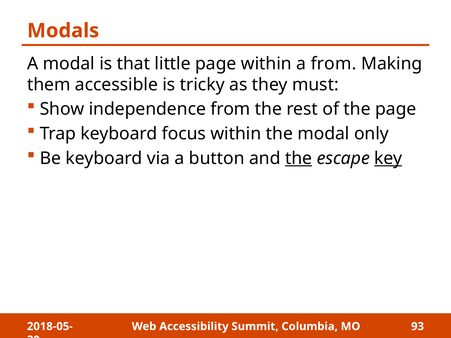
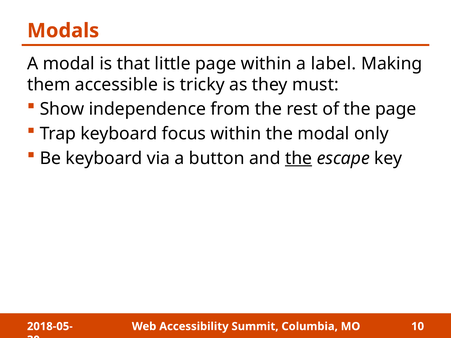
a from: from -> label (334, 64)
key underline: present -> none (388, 158)
93: 93 -> 10 (418, 327)
